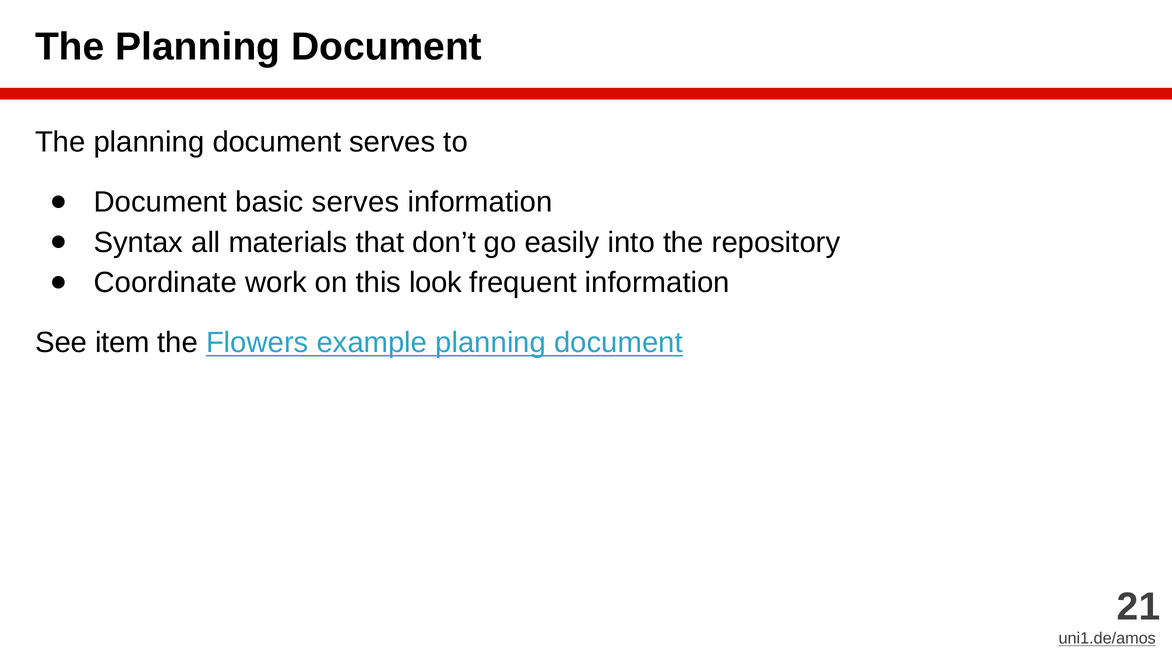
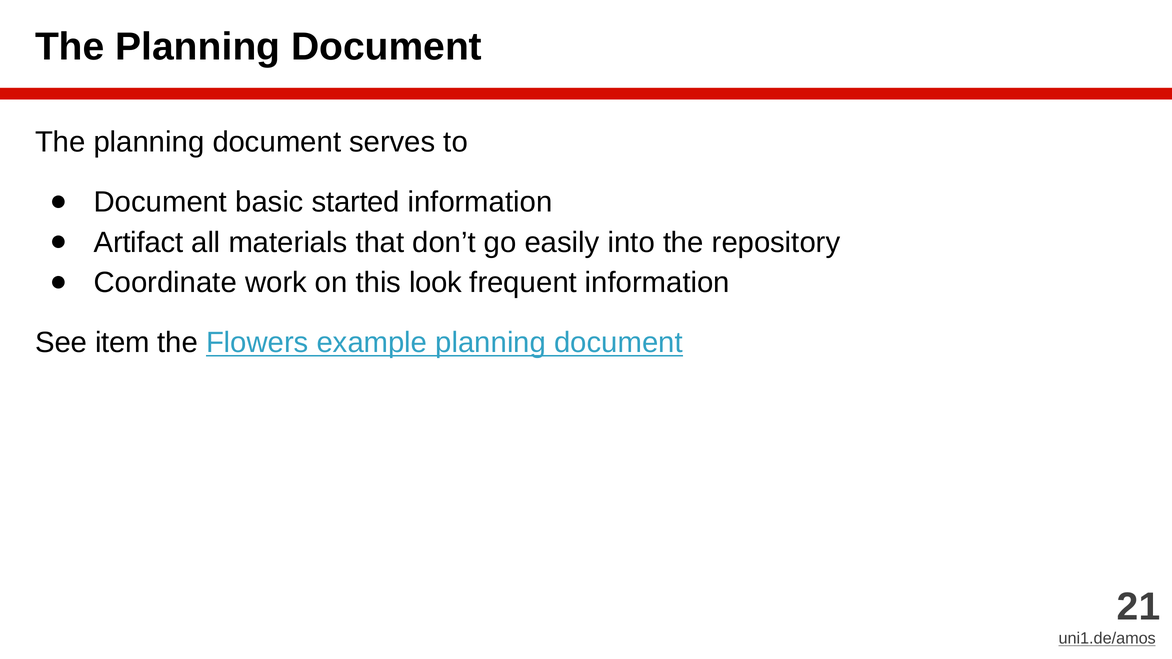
basic serves: serves -> started (356, 202)
Syntax: Syntax -> Artifact (139, 242)
